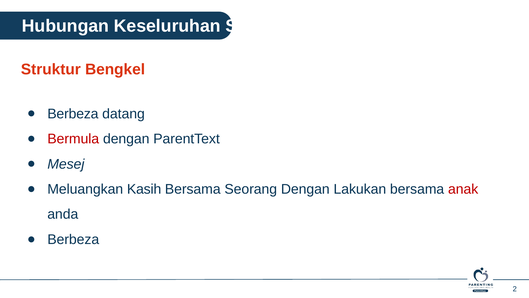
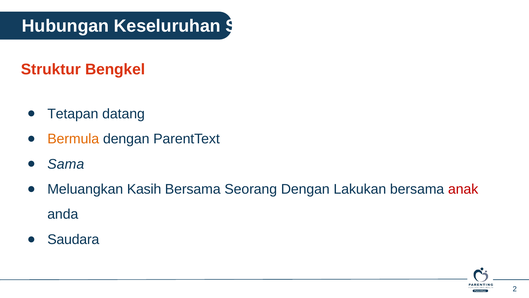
Berbeza: Berbeza -> Tetapan (73, 114)
Bermula colour: red -> orange (73, 139)
Mesej: Mesej -> Sama (66, 164)
Berbeza: Berbeza -> Saudara (73, 239)
